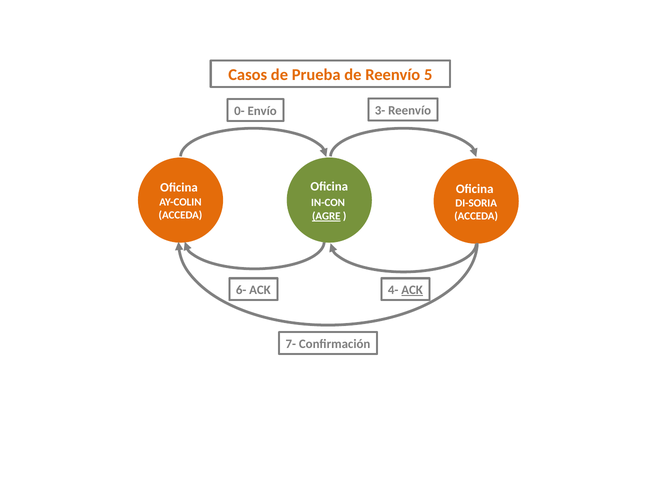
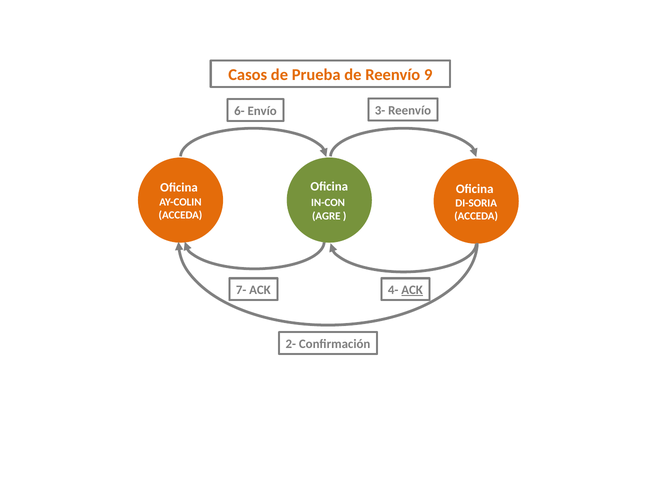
5: 5 -> 9 (428, 75)
0-: 0- -> 6- (239, 111)
AGRE underline: present -> none (326, 216)
6-: 6- -> 7- (241, 290)
7-: 7- -> 2- (291, 344)
